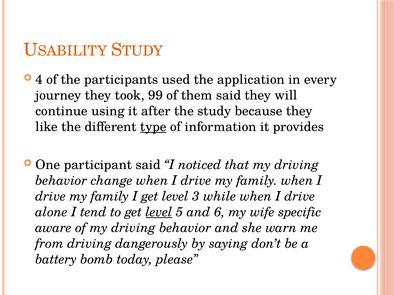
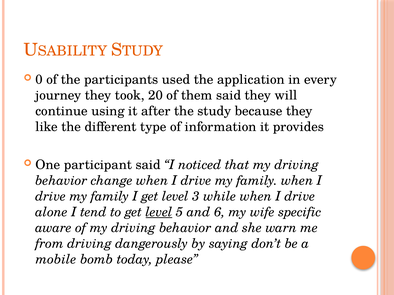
4: 4 -> 0 (39, 80)
99: 99 -> 20 (156, 95)
type underline: present -> none (153, 127)
battery: battery -> mobile (56, 260)
